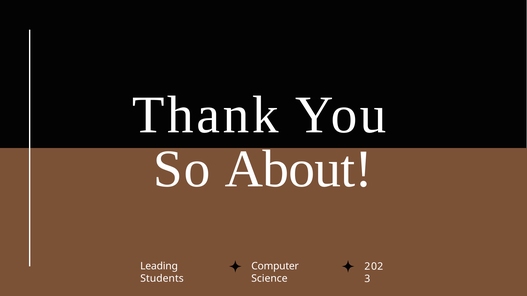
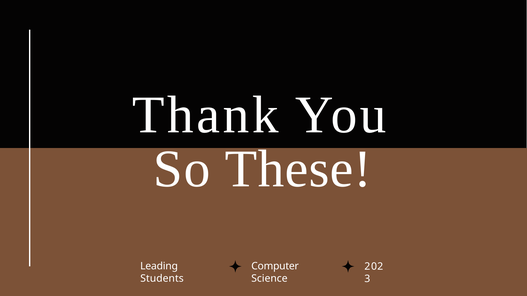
About: About -> These (298, 169)
